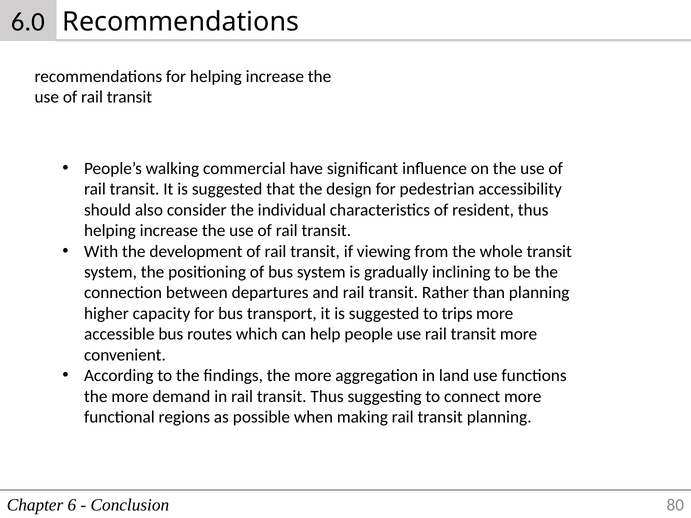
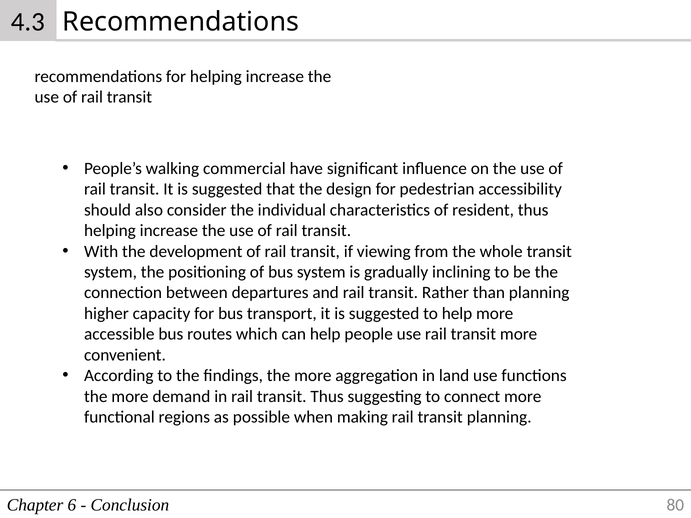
6.0: 6.0 -> 4.3 (28, 22)
to trips: trips -> help (457, 314)
